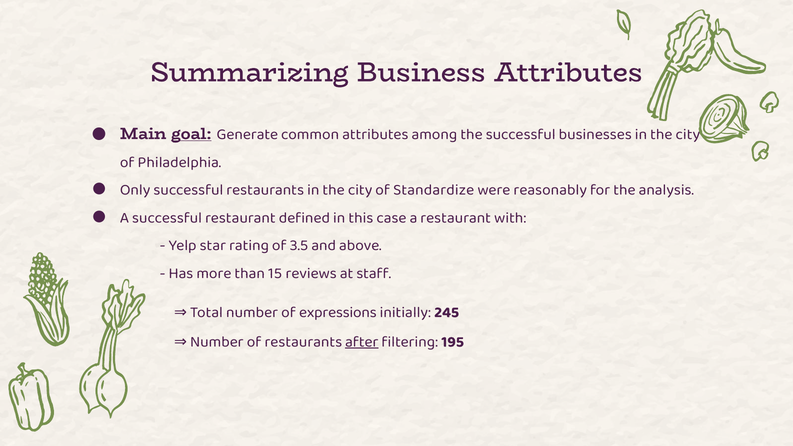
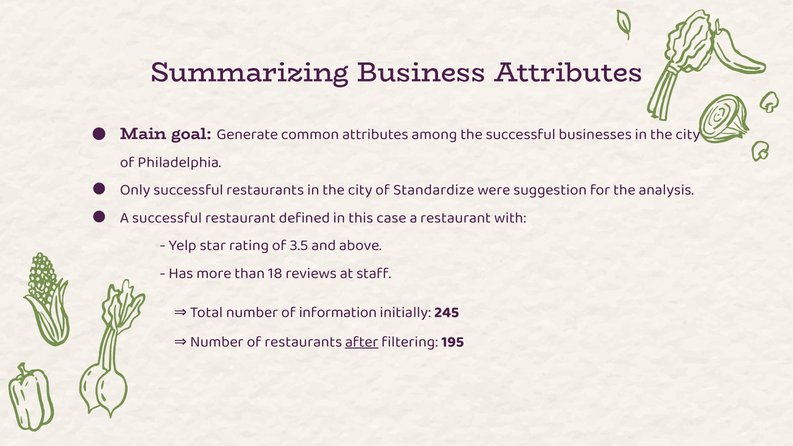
goal underline: present -> none (191, 134)
reasonably: reasonably -> suggestion (550, 190)
15: 15 -> 18 (275, 273)
expressions: expressions -> information (338, 312)
